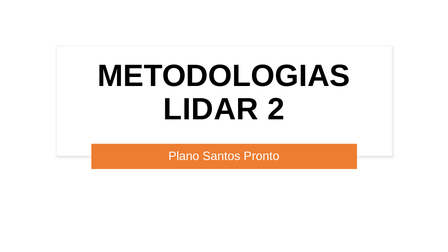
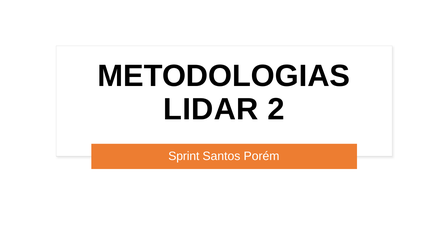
Plano: Plano -> Sprint (184, 156)
Pronto: Pronto -> Porém (262, 156)
